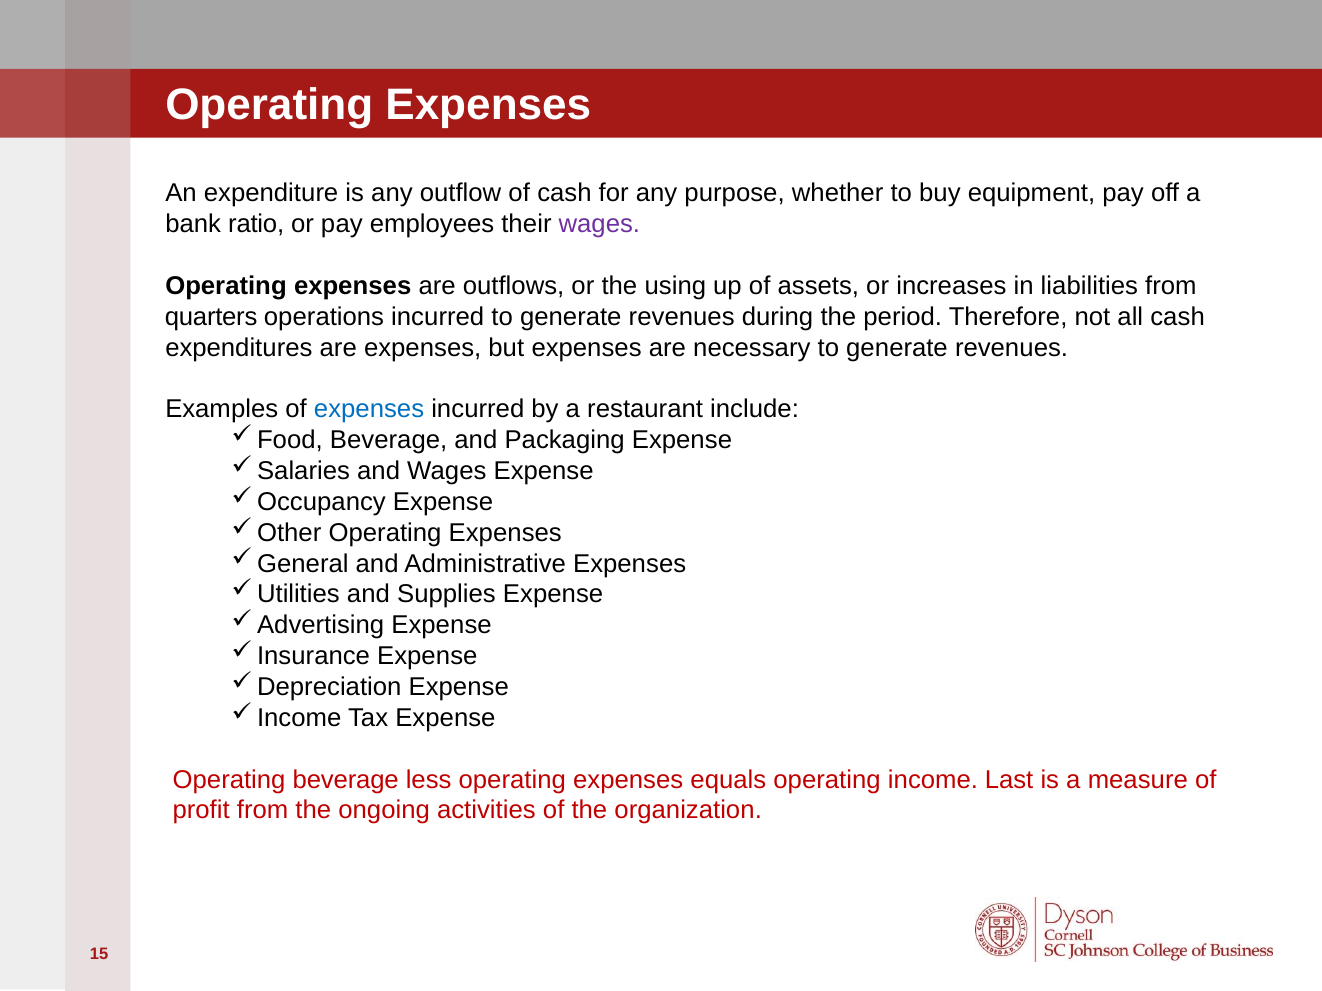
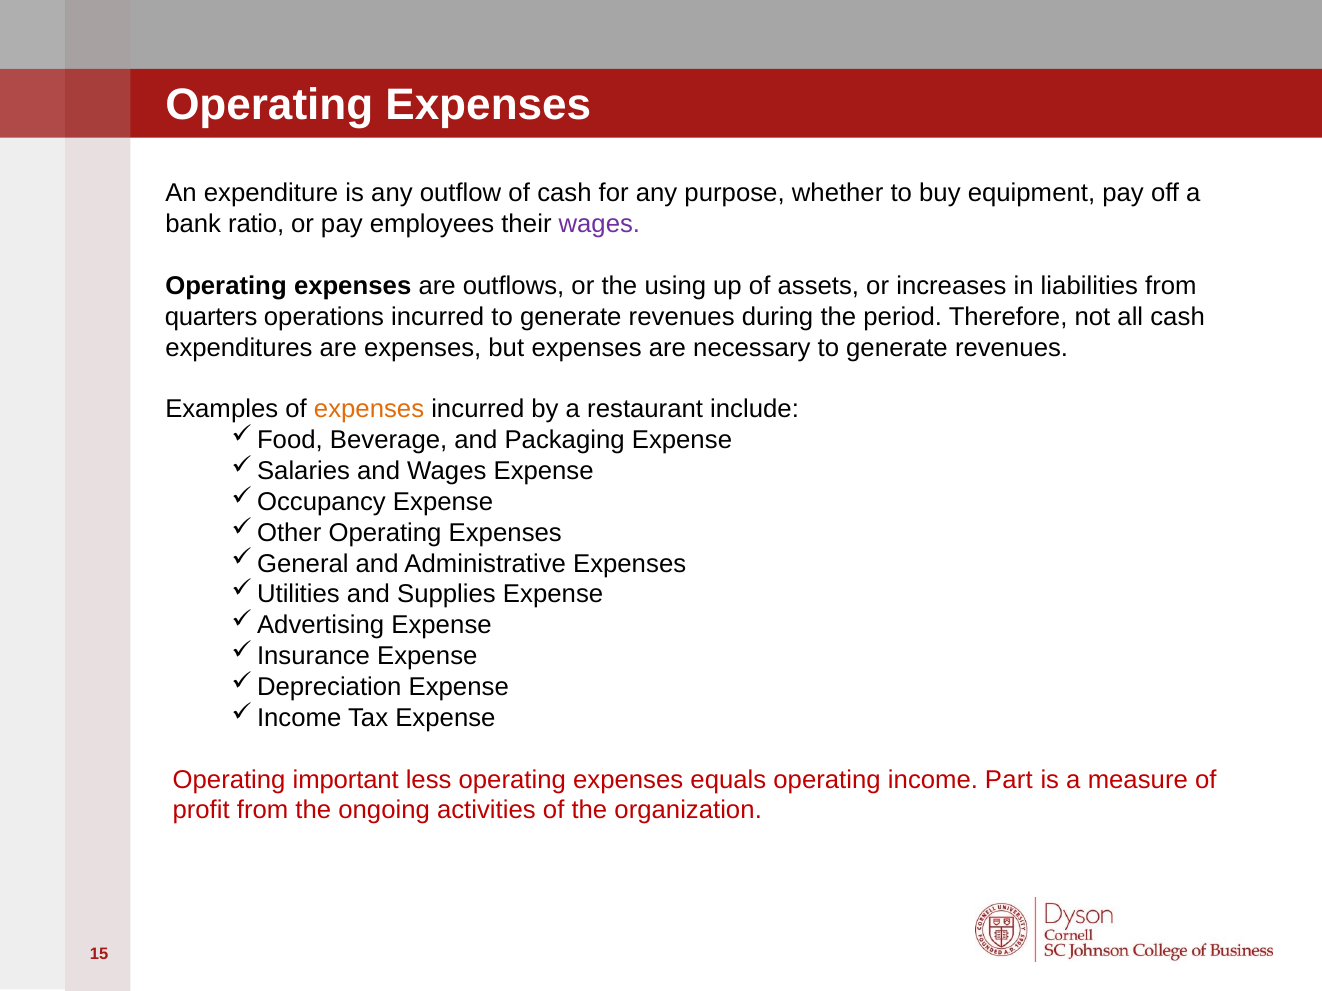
expenses colour: blue -> orange (369, 410)
Operating beverage: beverage -> important (346, 780)
Last: Last -> Part (1009, 780)
